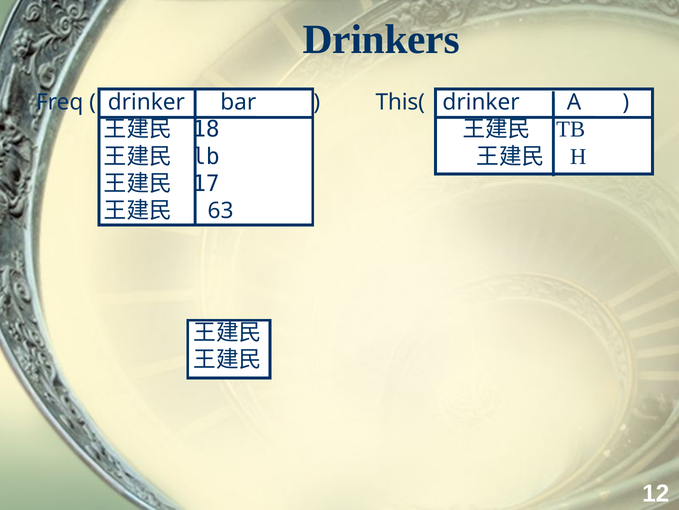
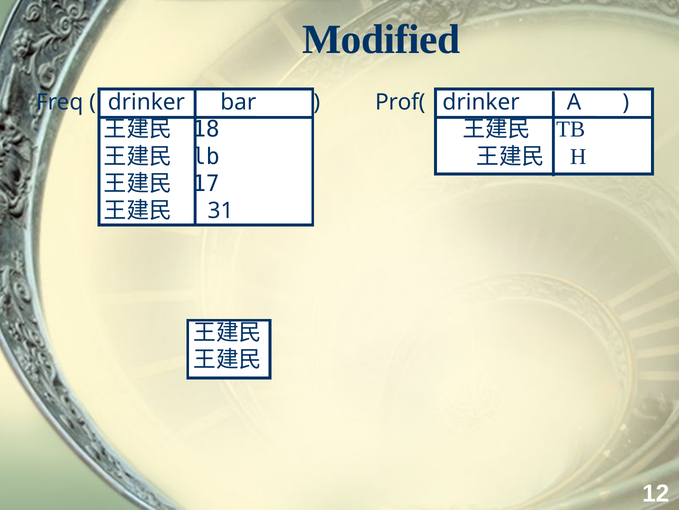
Drinkers: Drinkers -> Modified (381, 40)
This(: This( -> Prof( (400, 102)
63: 63 -> 31 (221, 211)
